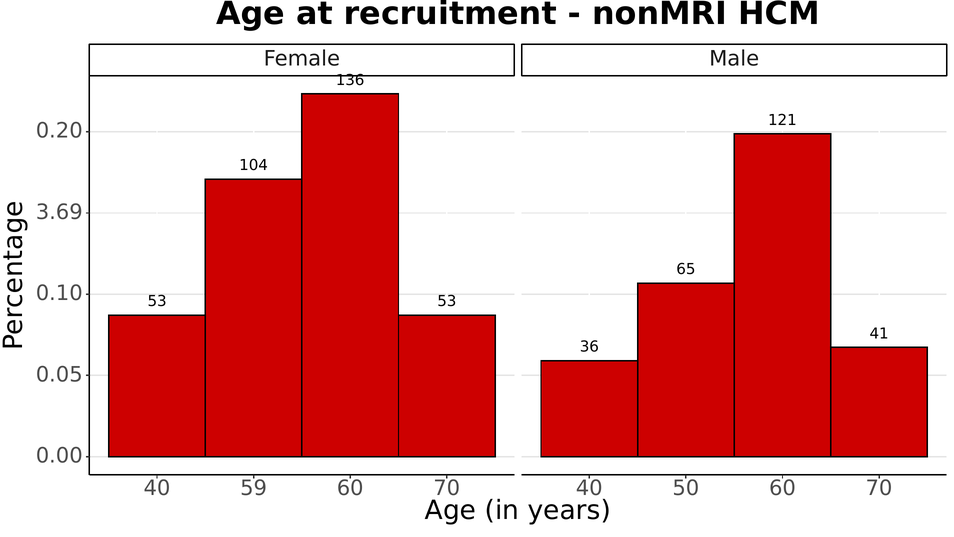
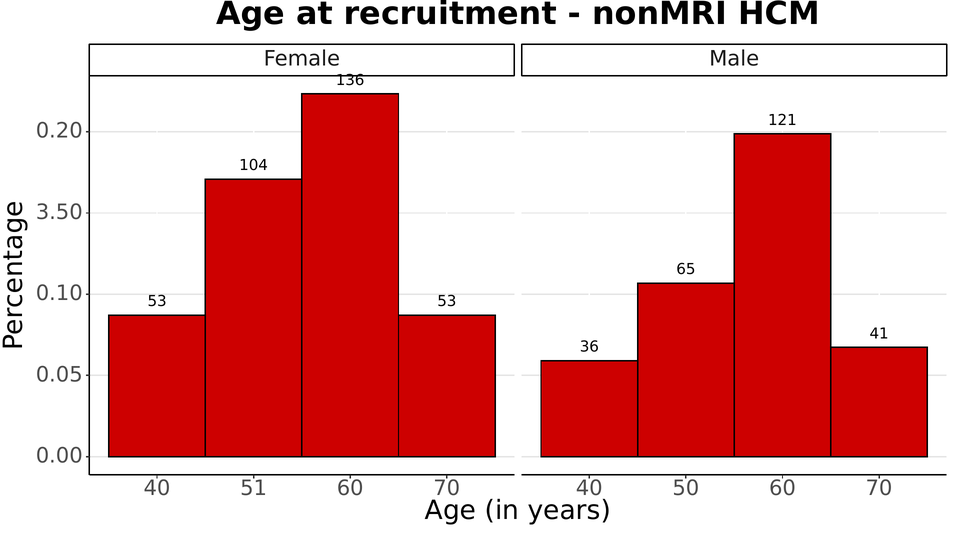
3.69: 3.69 -> 3.50 (59, 212)
59: 59 -> 51 (254, 488)
